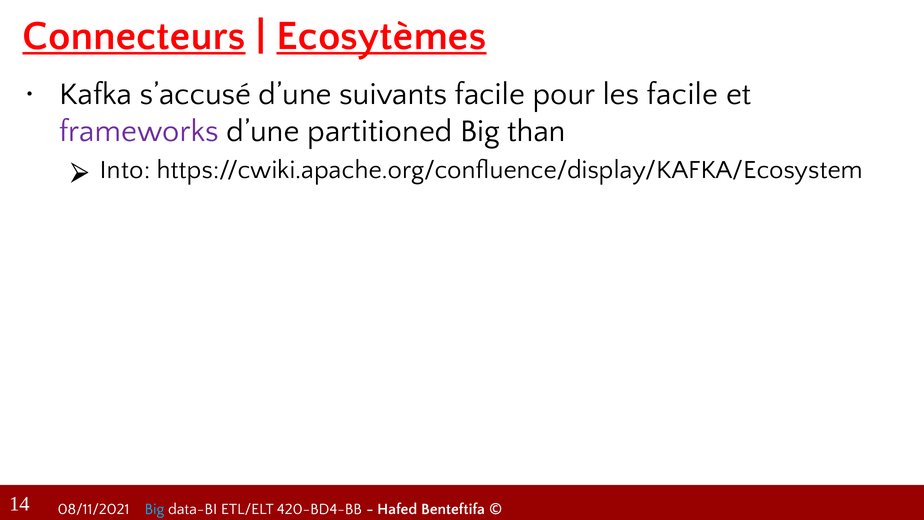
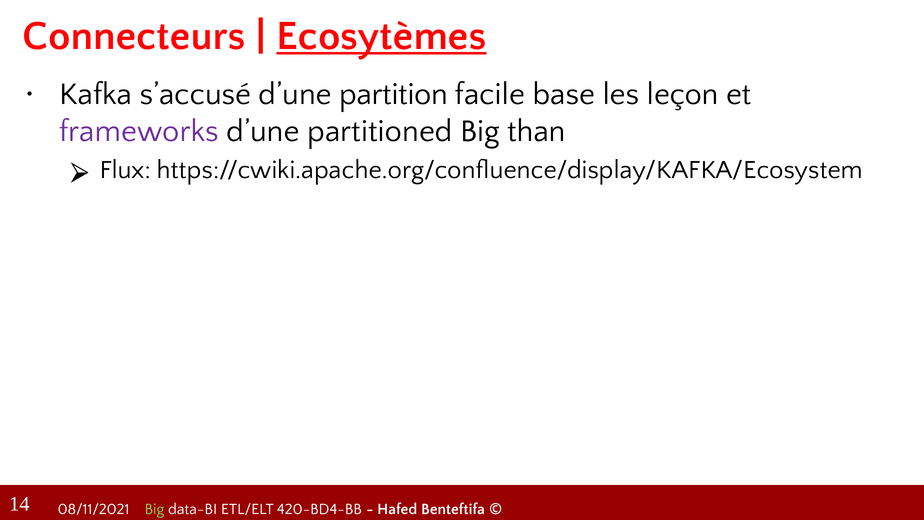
Connecteurs underline: present -> none (134, 36)
suivants: suivants -> partition (394, 94)
pour: pour -> base (564, 94)
les facile: facile -> leçon (683, 94)
Into: Into -> Flux (125, 170)
Big colour: light blue -> light green (154, 509)
